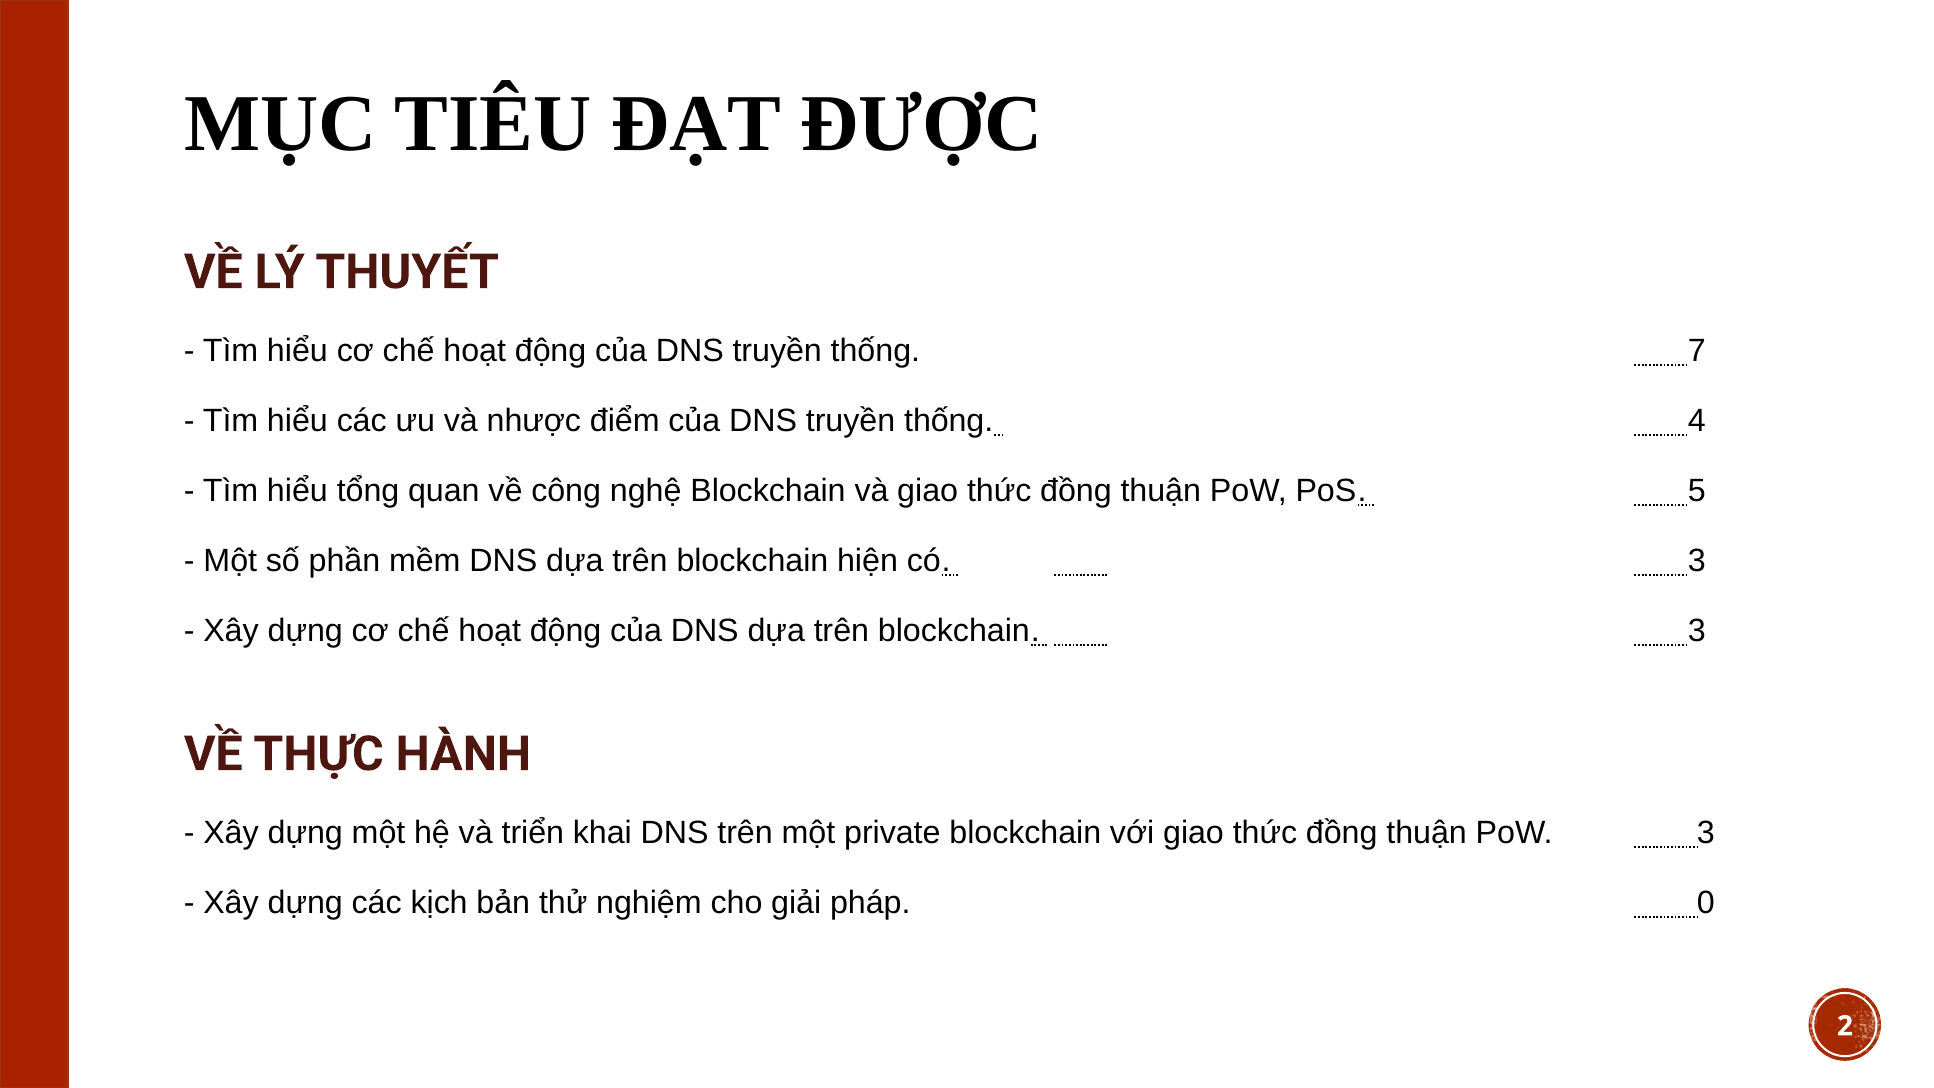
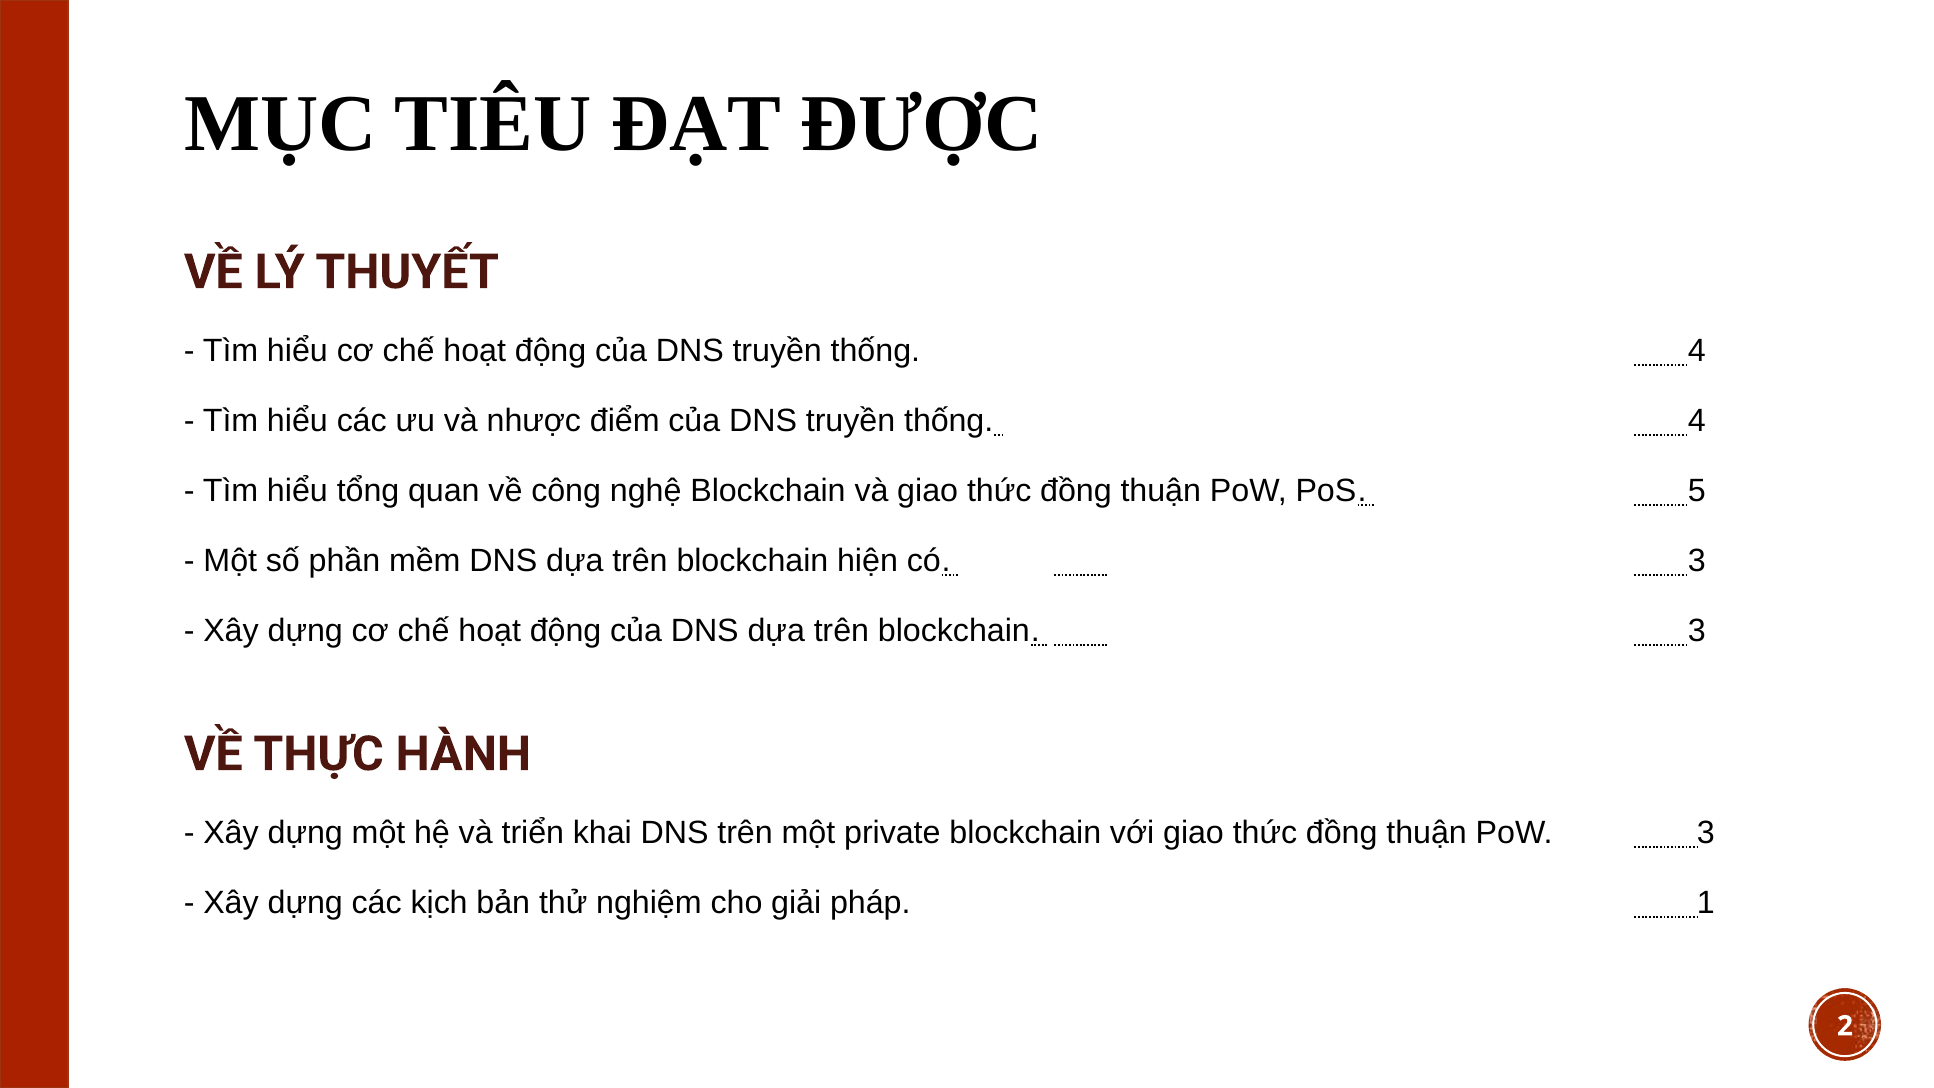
7: 7 -> 4 (1697, 351)
0: 0 -> 1 (1706, 903)
